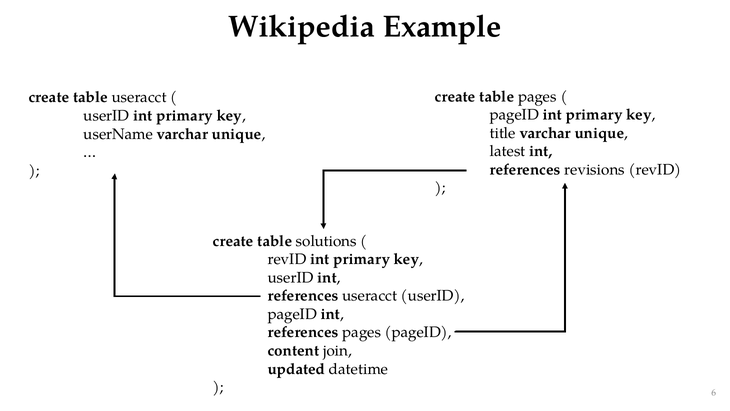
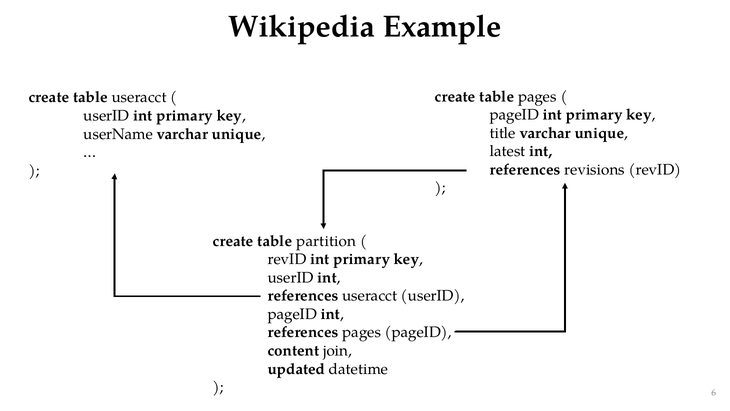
solutions: solutions -> partition (326, 241)
